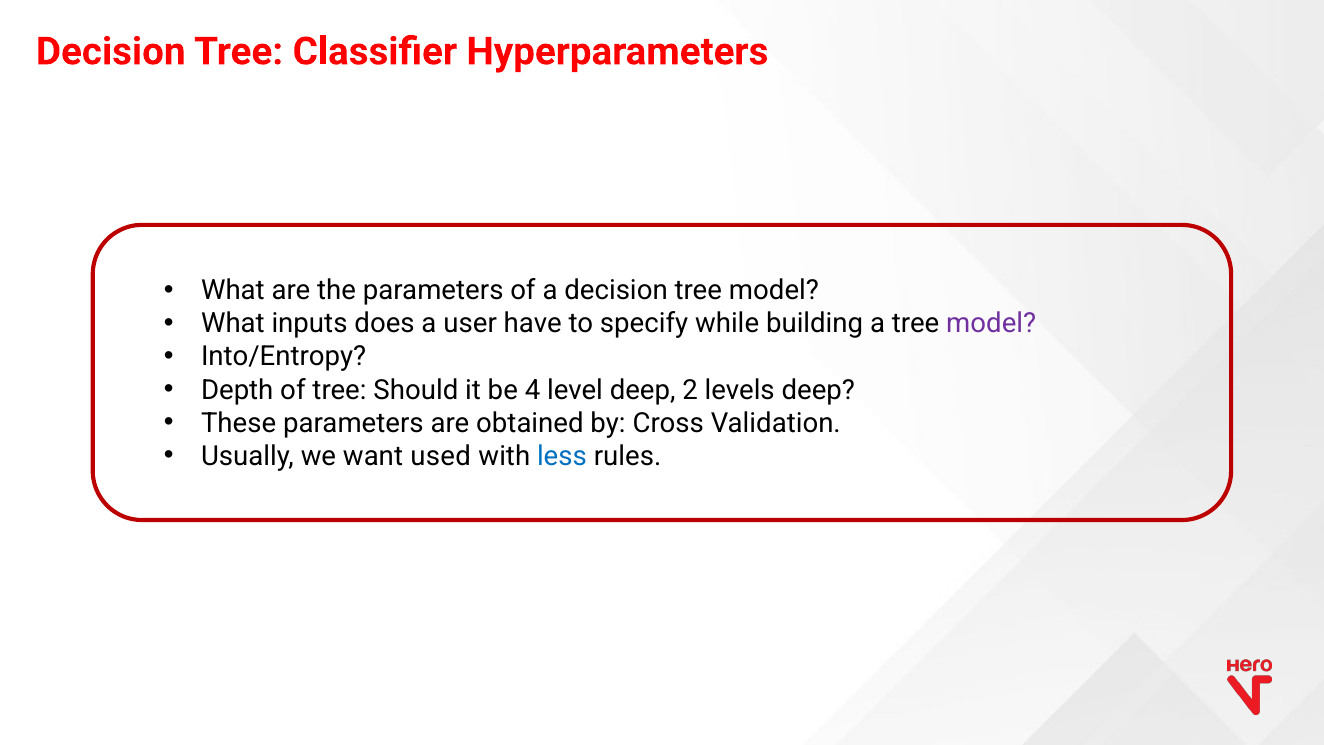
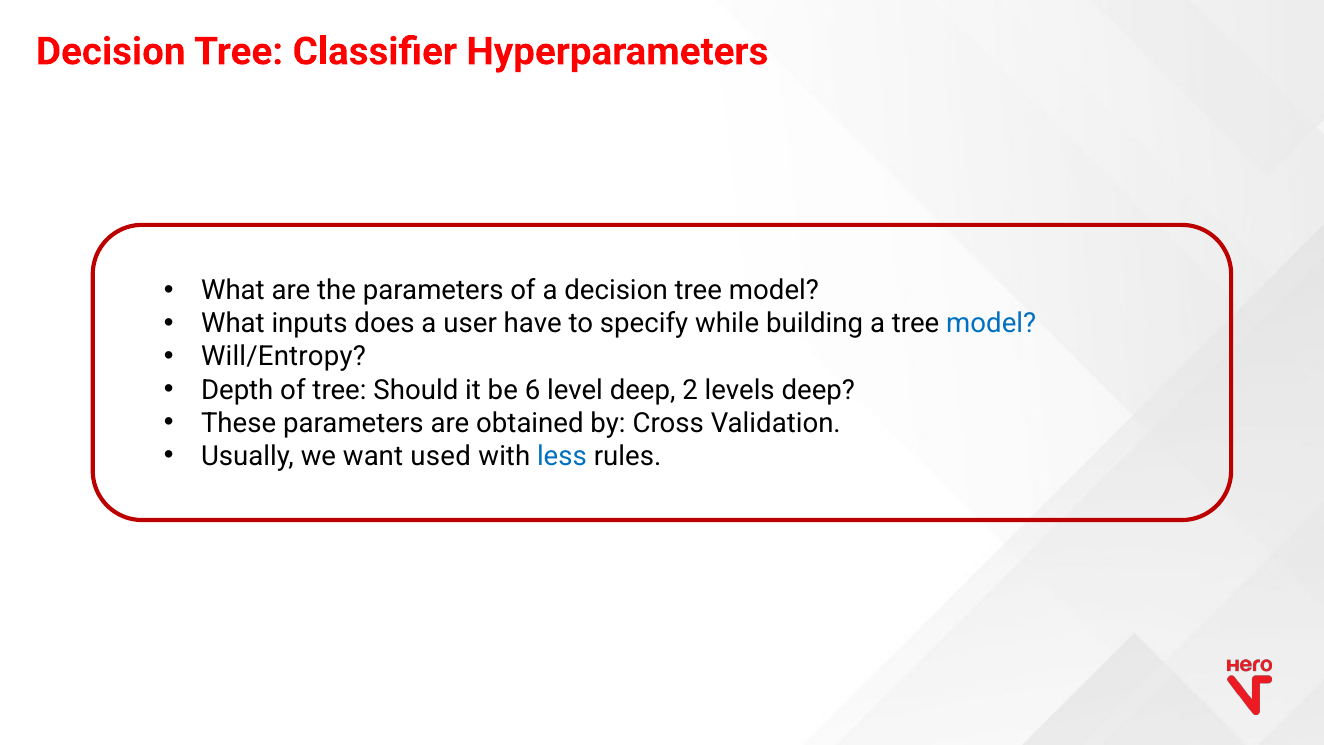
model colour: purple -> blue (991, 324)
Into/Entropy: Into/Entropy -> Will/Entropy (283, 357)
4: 4 -> 6 (533, 390)
